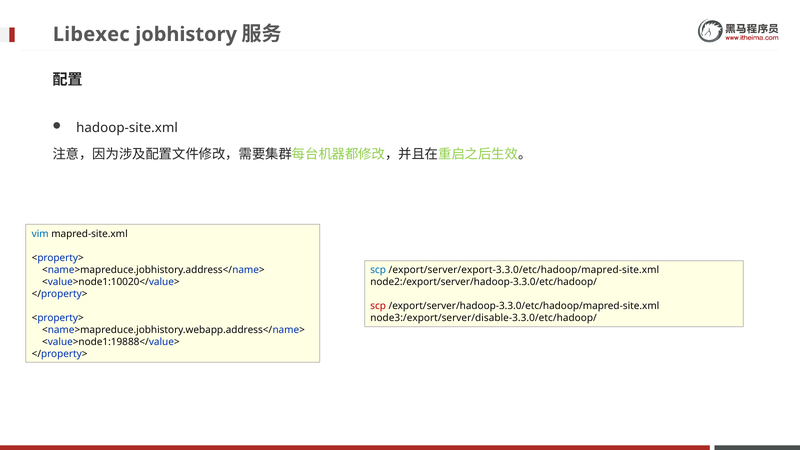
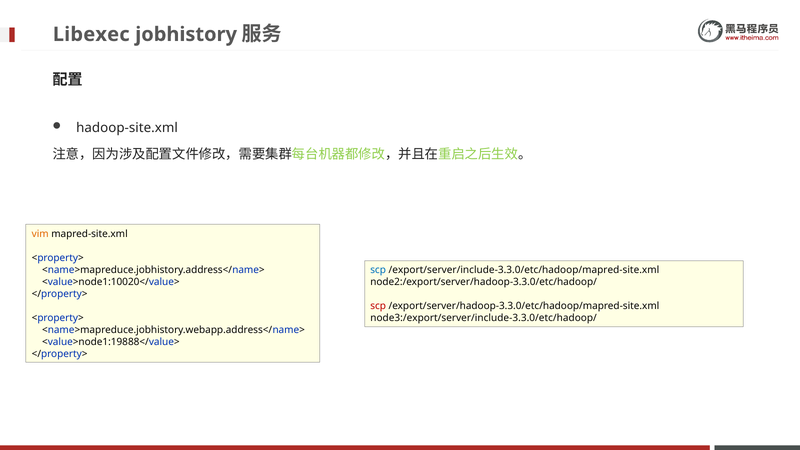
vim colour: blue -> orange (40, 234)
/export/server/export-3.3.0/etc/hadoop/mapred-site.xml: /export/server/export-3.3.0/etc/hadoop/mapred-site.xml -> /export/server/include-3.3.0/etc/hadoop/mapred-site.xml (524, 270)
node3:/export/server/disable-3.3.0/etc/hadoop/: node3:/export/server/disable-3.3.0/etc/hadoop/ -> node3:/export/server/include-3.3.0/etc/hadoop/ (484, 318)
